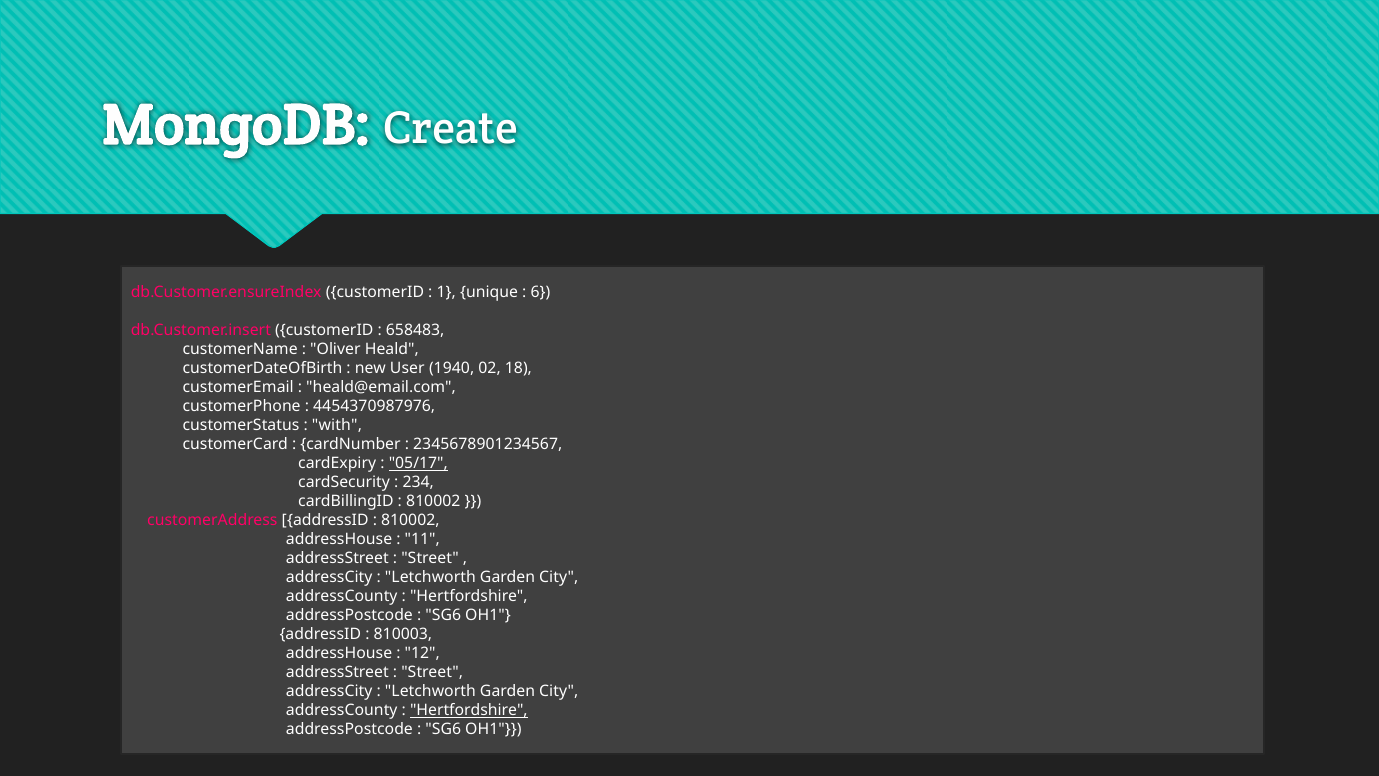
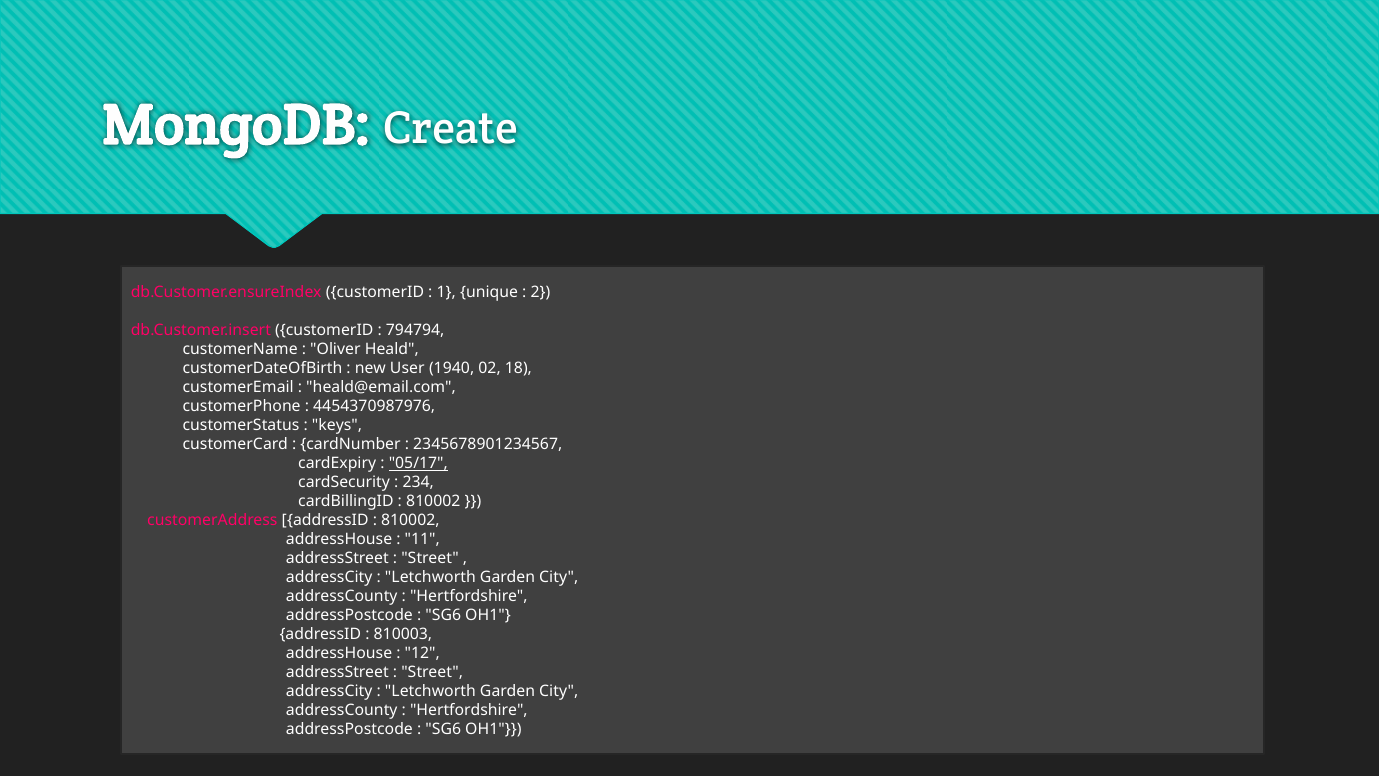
6: 6 -> 2 (541, 293)
658483: 658483 -> 794794 (415, 331)
with: with -> keys (337, 425)
Hertfordshire underline: present -> none (469, 710)
